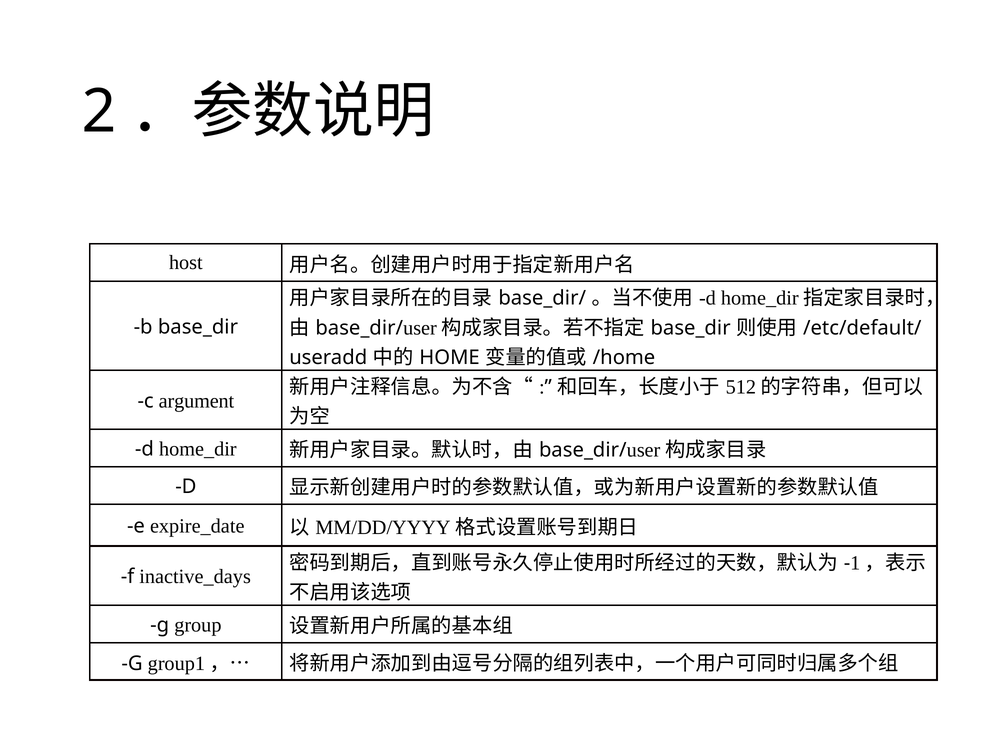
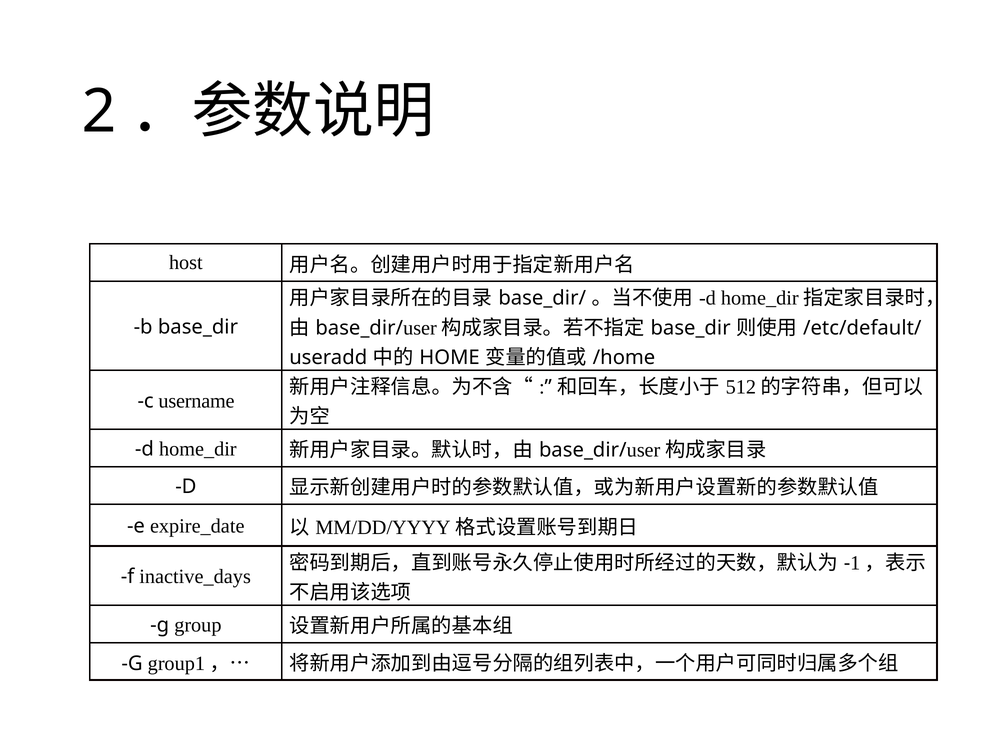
argument: argument -> username (197, 401)
